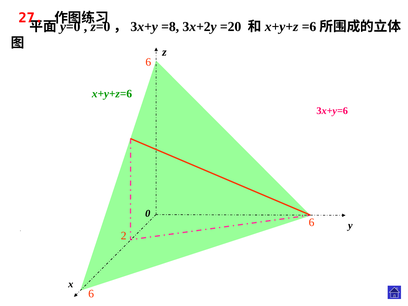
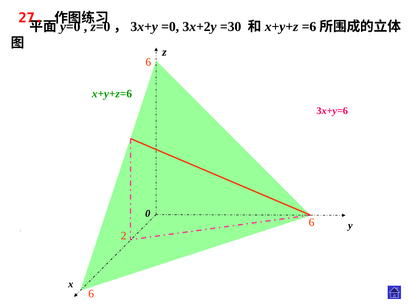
=8: =8 -> =0 (170, 27)
=20: =20 -> =30 (231, 27)
